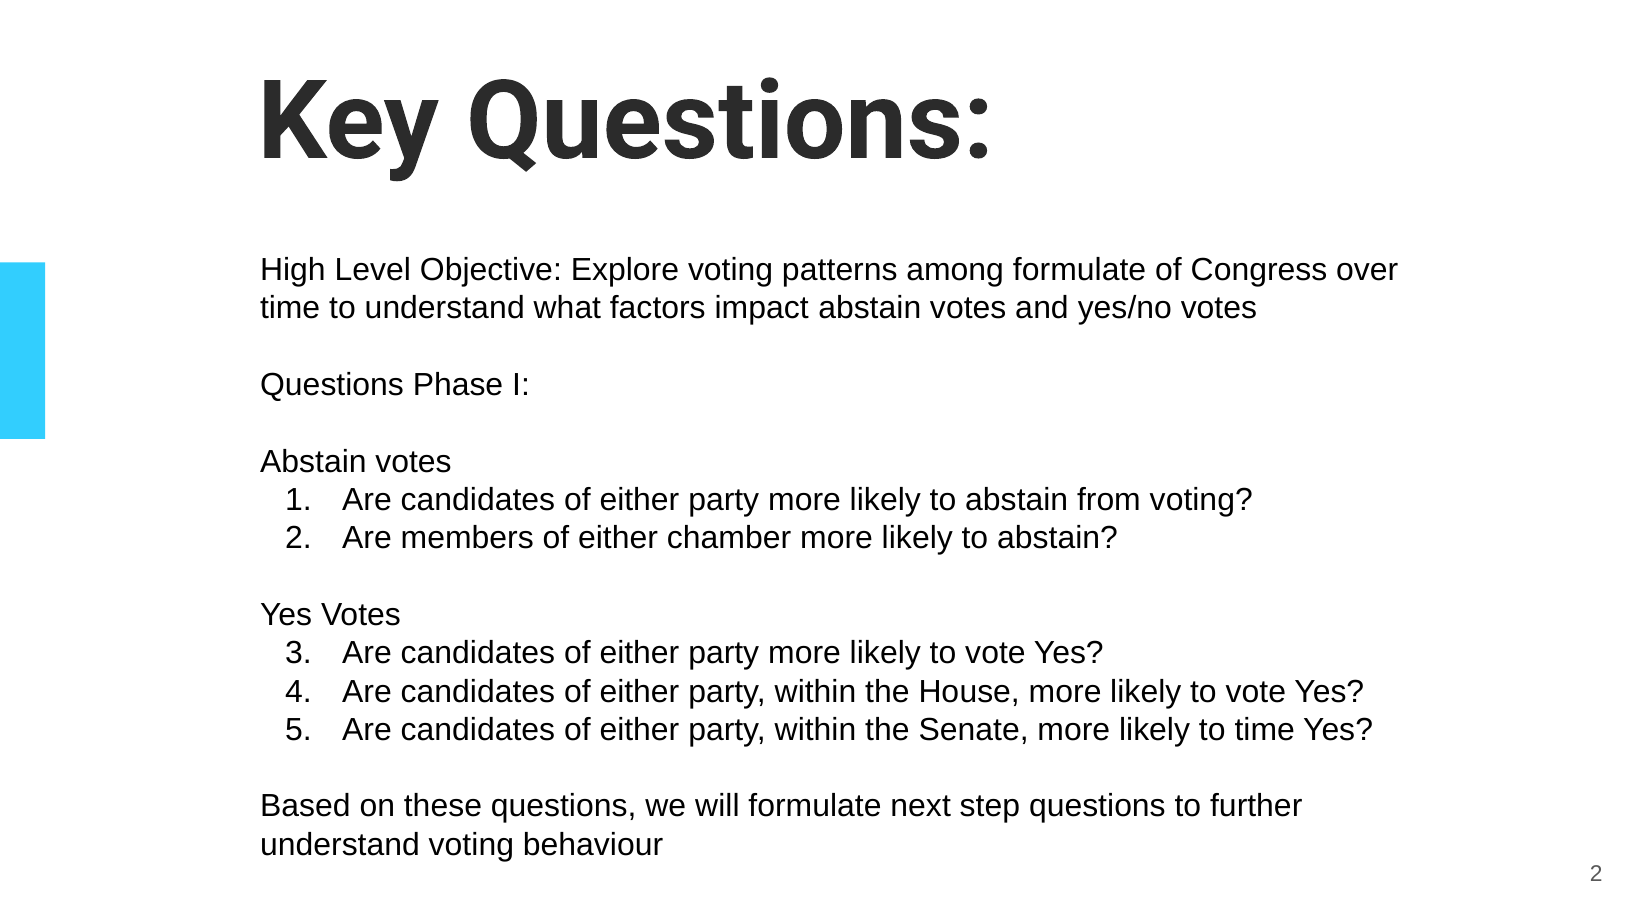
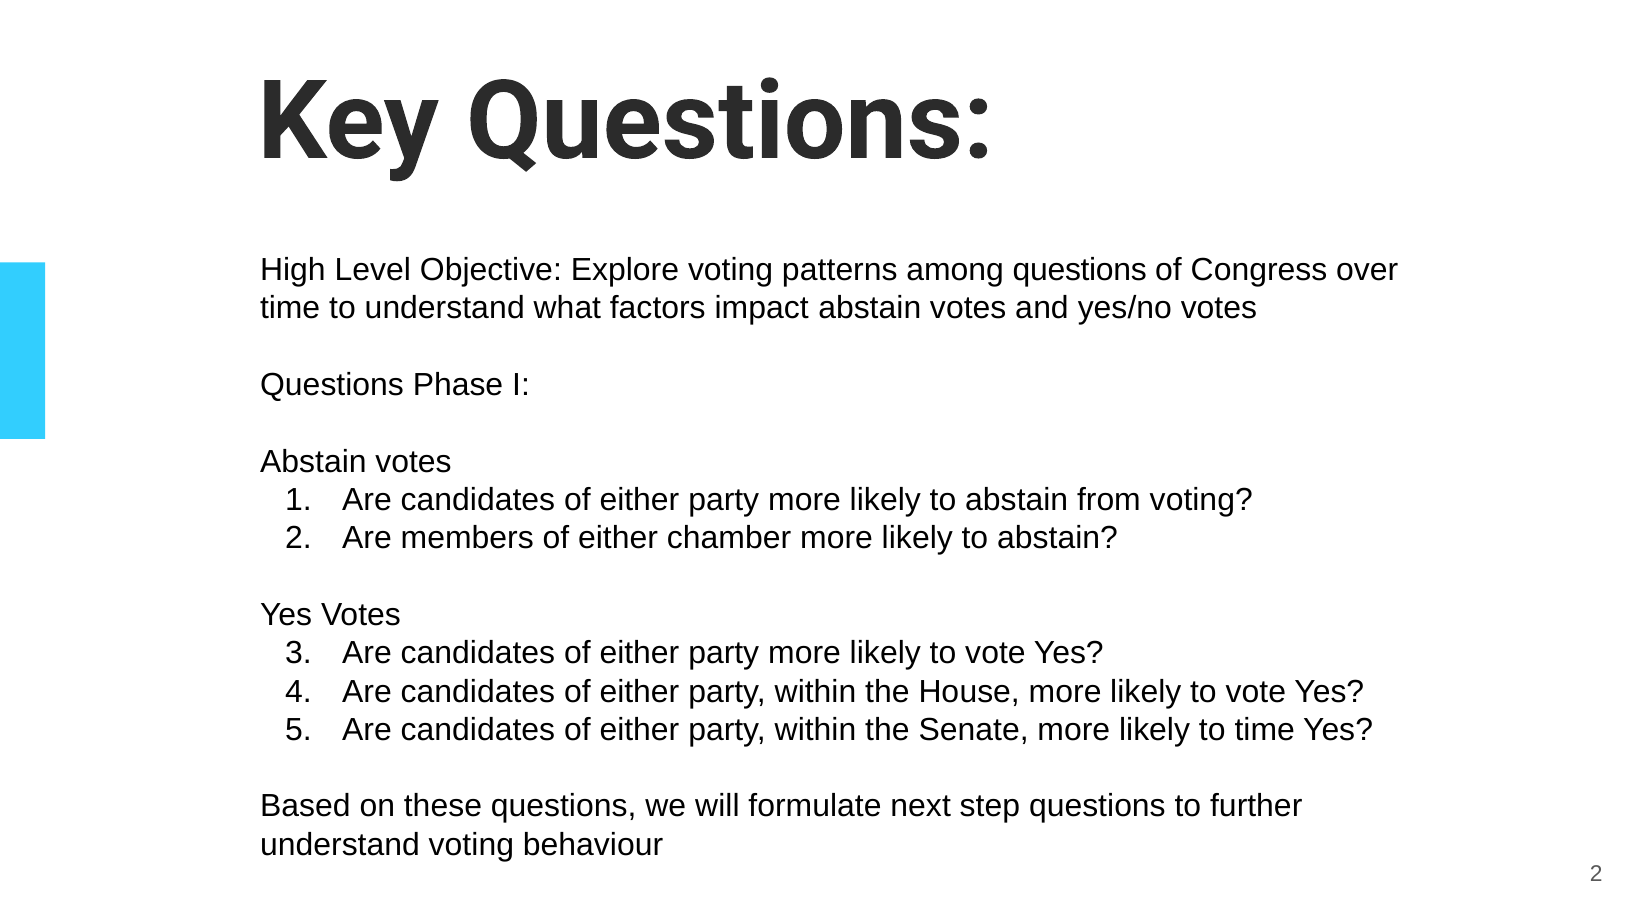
among formulate: formulate -> questions (1080, 270)
